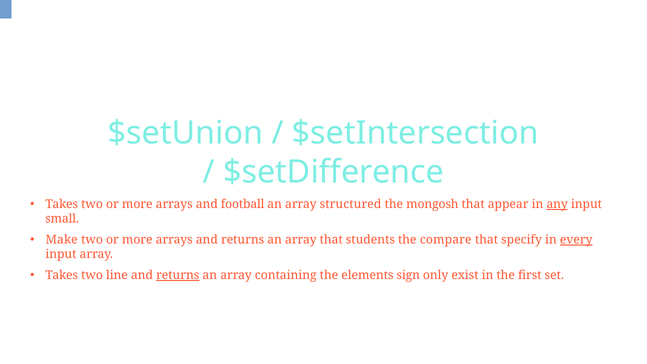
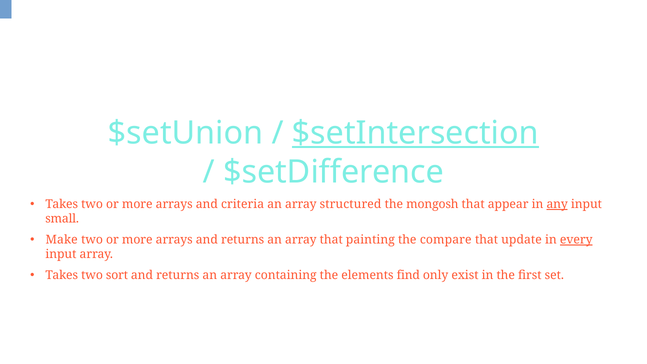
$setIntersection underline: none -> present (415, 133)
football: football -> criteria (243, 204)
students: students -> painting (370, 240)
specify: specify -> update (522, 240)
line: line -> sort (117, 275)
returns underline: present -> none (178, 275)
sign: sign -> find (408, 275)
